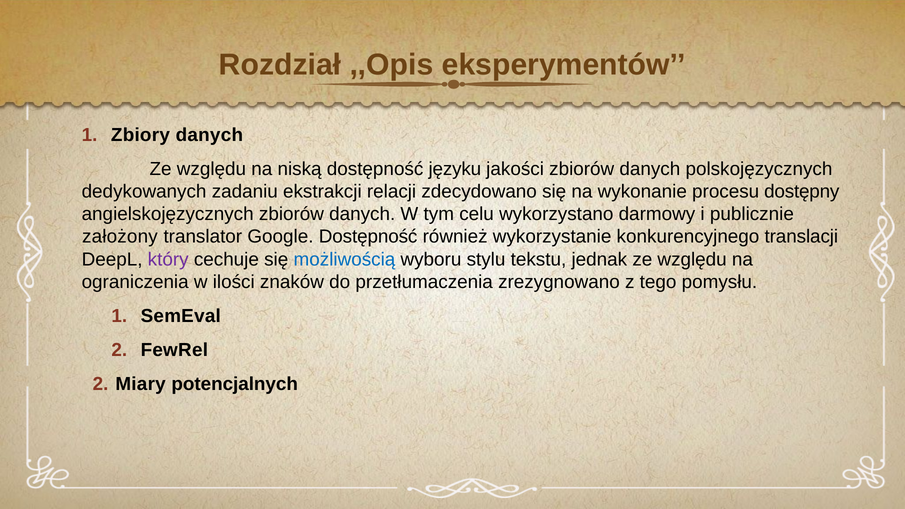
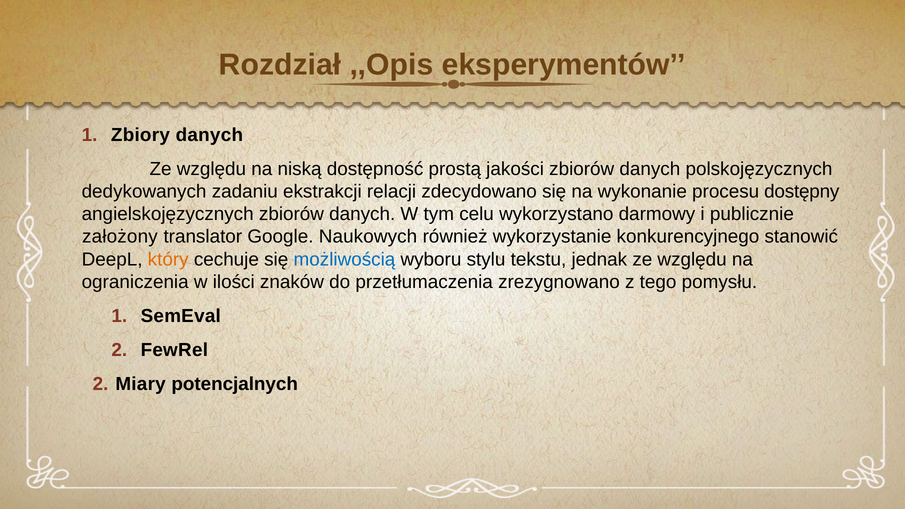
języku: języku -> prostą (455, 169)
Google Dostępność: Dostępność -> Naukowych (368, 237)
translacji: translacji -> stanowić (801, 237)
który colour: purple -> orange (168, 259)
